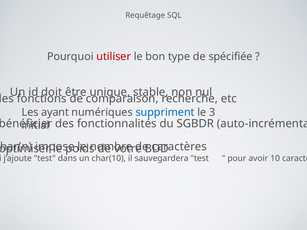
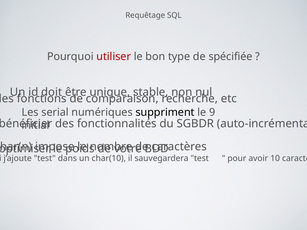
ayant: ayant -> serial (55, 112)
suppriment colour: blue -> black (165, 112)
3: 3 -> 9 (212, 112)
